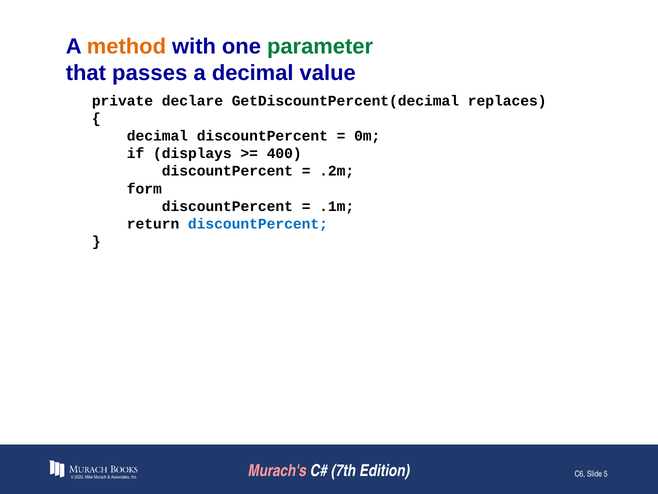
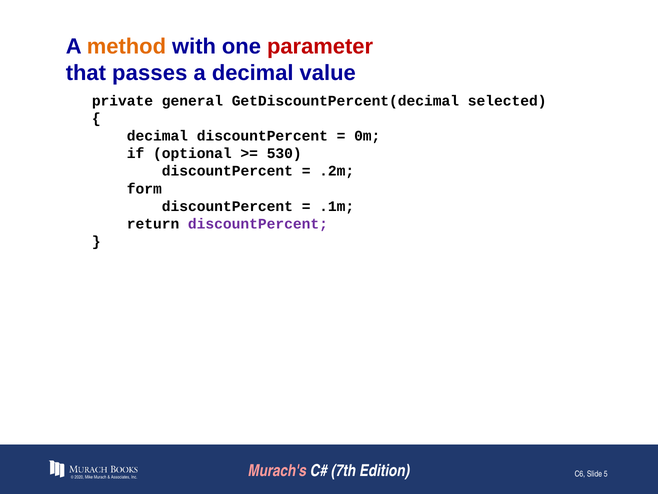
parameter colour: green -> red (320, 47)
declare: declare -> general (192, 101)
replaces: replaces -> selected (507, 101)
displays: displays -> optional (192, 153)
400: 400 -> 530 (284, 153)
discountPercent colour: blue -> purple (258, 224)
